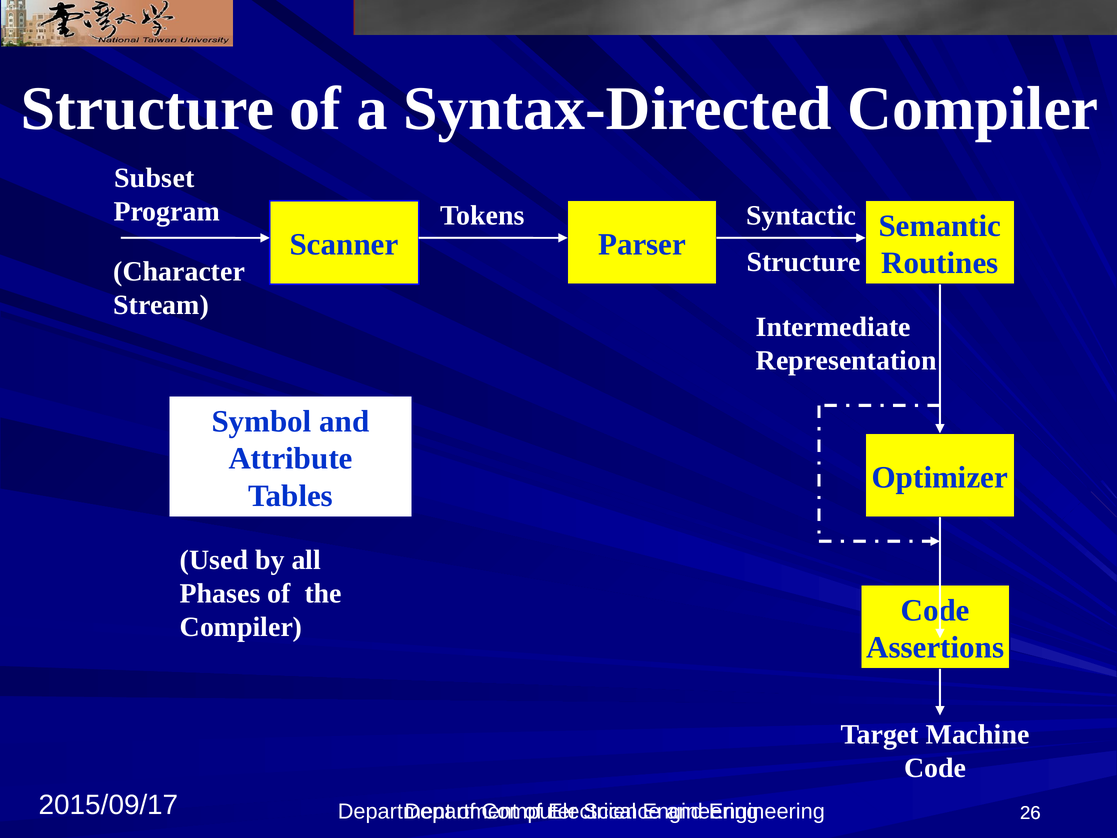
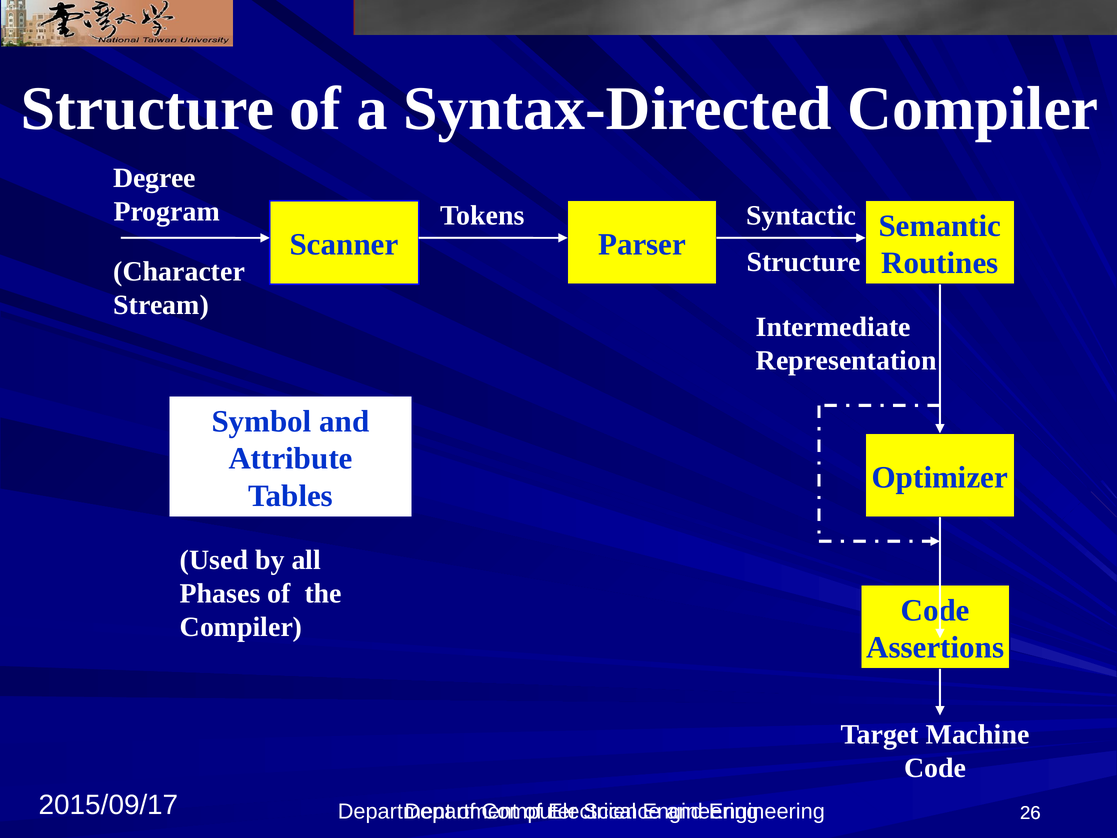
Subset: Subset -> Degree (155, 178)
